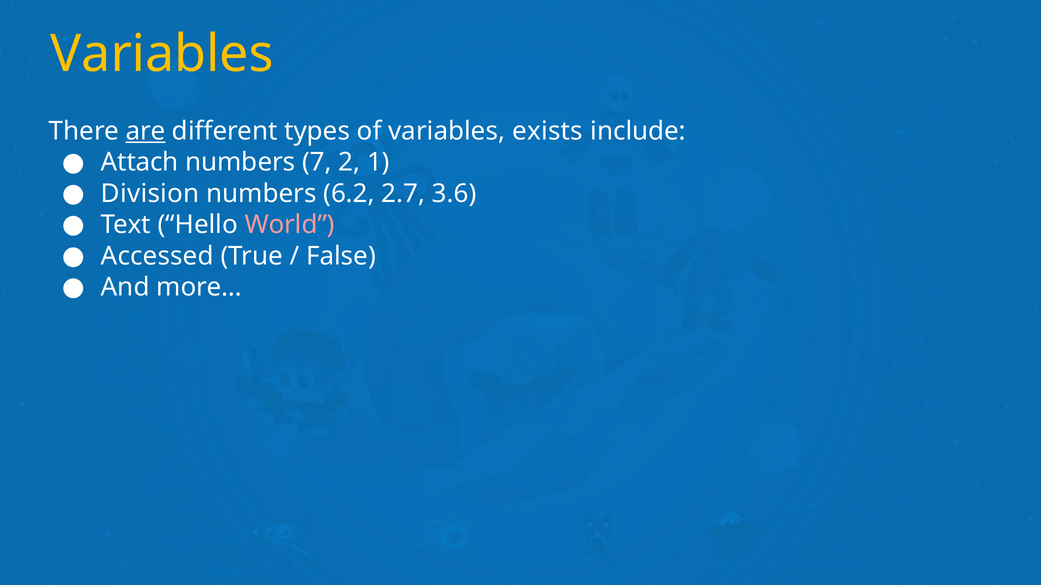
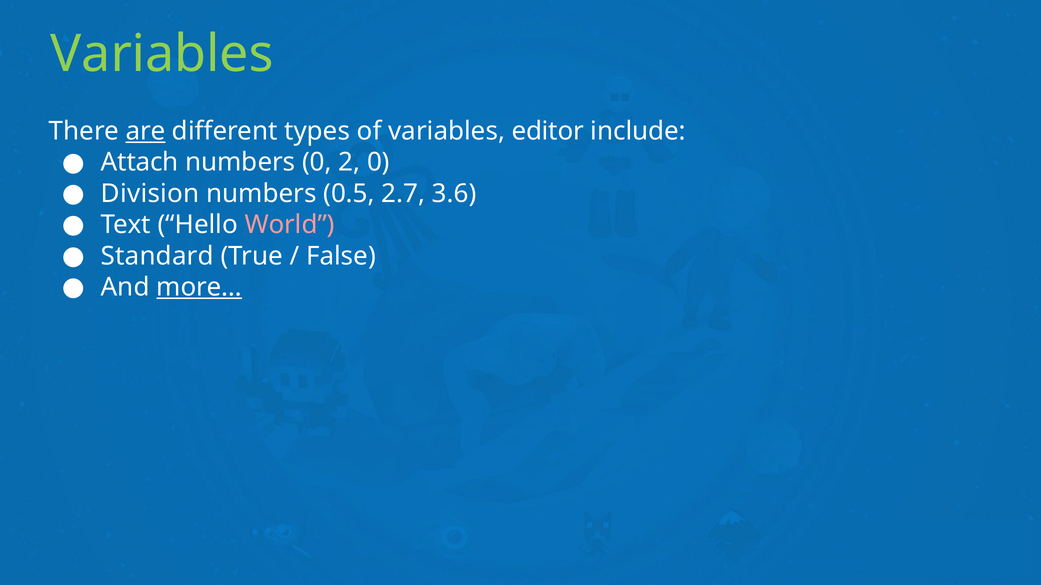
Variables colour: yellow -> light green (162, 54)
exists: exists -> editor (548, 131)
numbers 7: 7 -> 0 (317, 163)
2 1: 1 -> 0 (378, 163)
6.2: 6.2 -> 0.5 (349, 194)
Accessed: Accessed -> Standard (157, 256)
more… underline: none -> present (199, 287)
